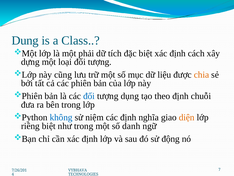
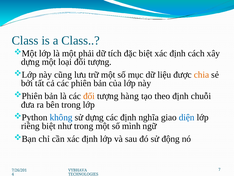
Dung: Dung -> Class (25, 40)
đối colour: blue -> orange (89, 96)
dụng: dụng -> hàng (130, 96)
sử niệm: niệm -> dựng (95, 117)
diện colour: orange -> blue (187, 117)
danh: danh -> mình (131, 126)
